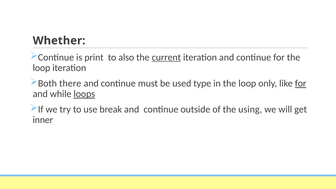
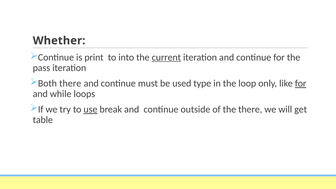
also: also -> into (126, 57)
loop: loop -> pass (41, 68)
loops underline: present -> none (84, 94)
use underline: none -> present (90, 109)
the using: using -> there (250, 109)
inner: inner -> table (43, 120)
